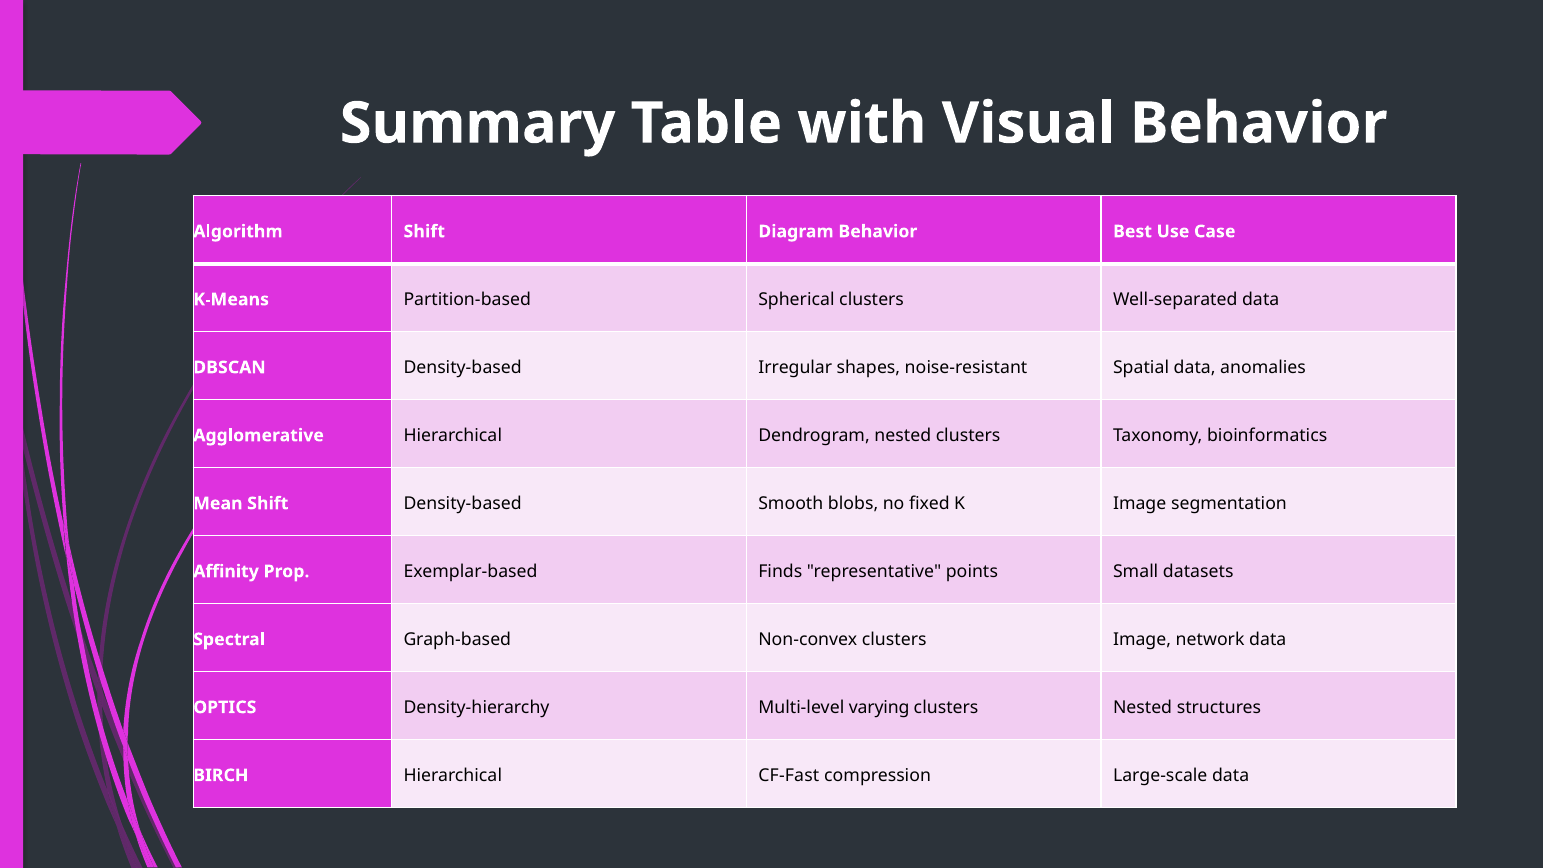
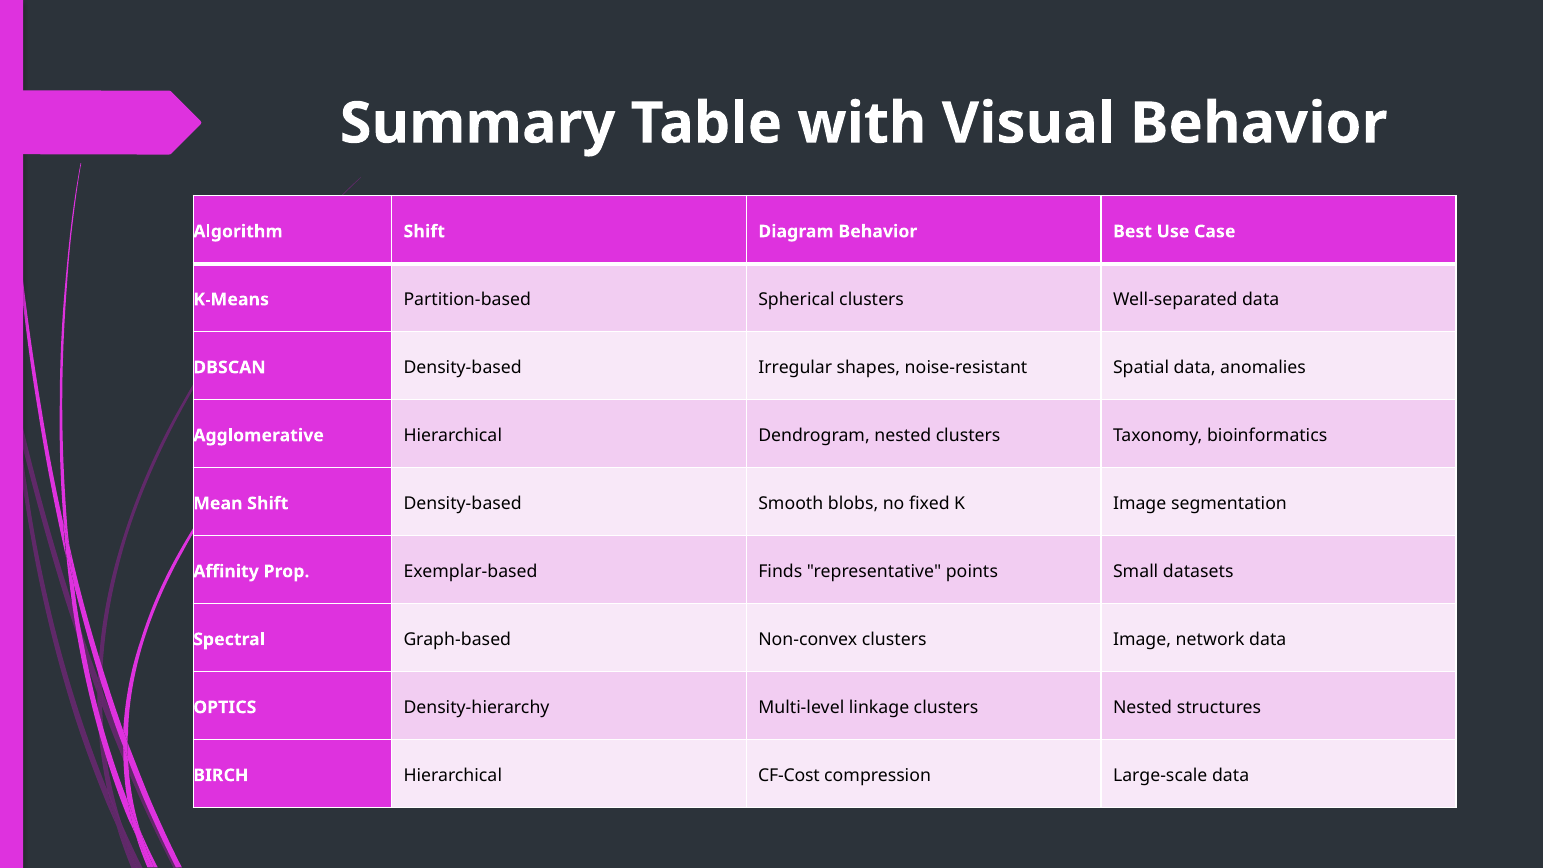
varying: varying -> linkage (879, 707)
CF-Fast: CF-Fast -> CF-Cost (789, 775)
